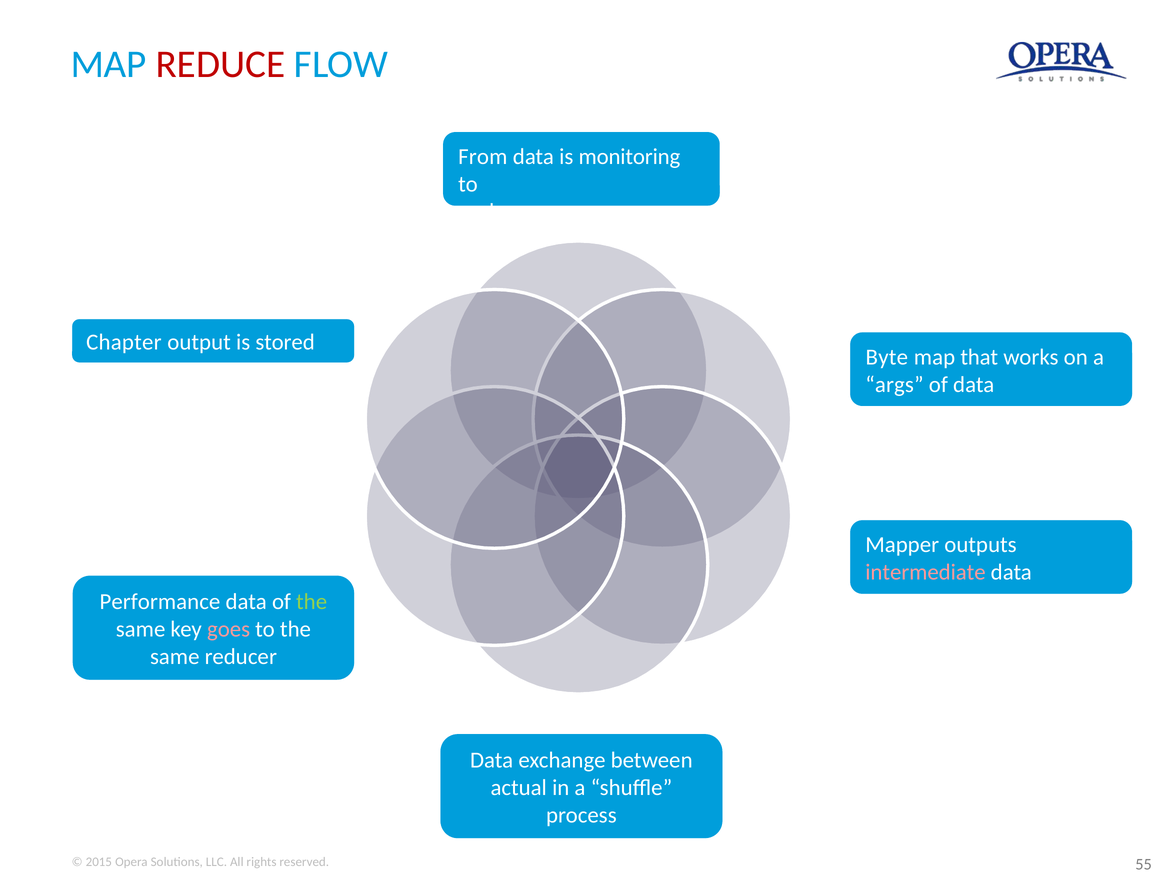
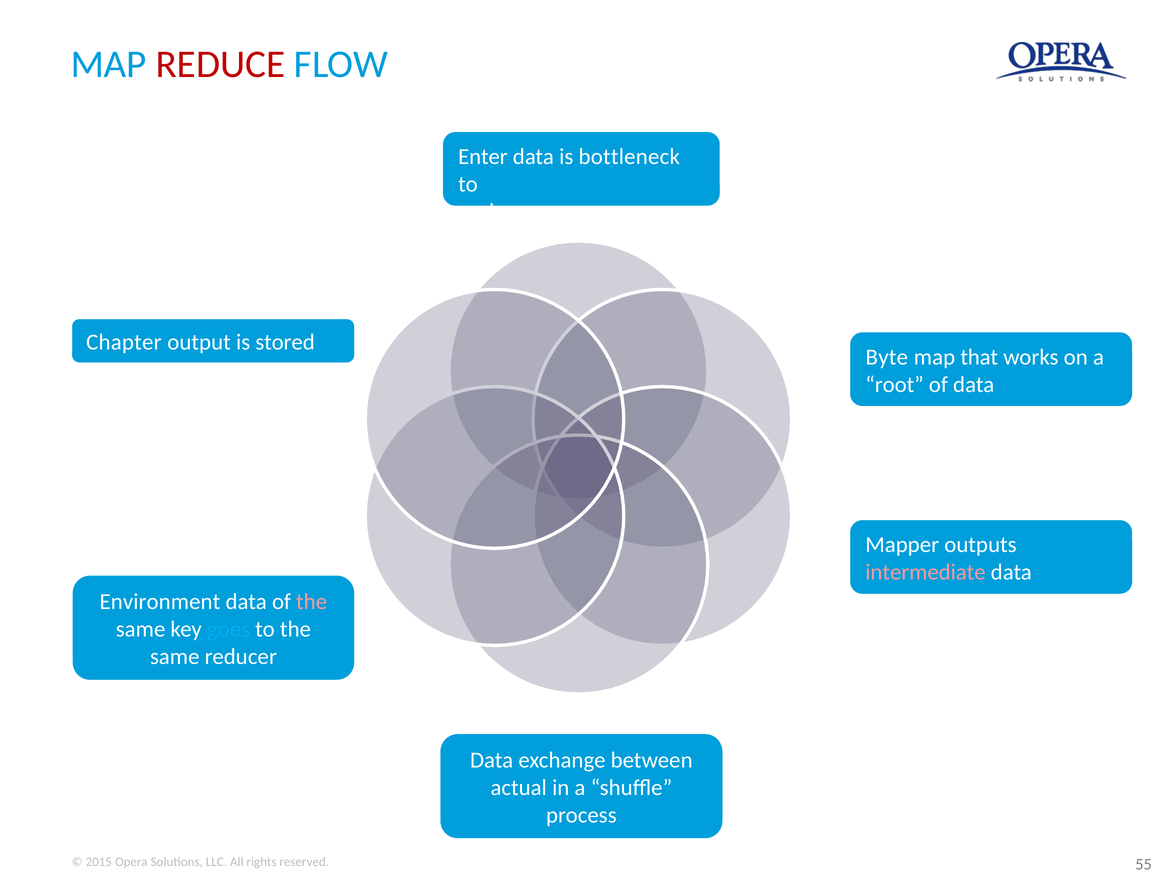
From: From -> Enter (483, 157)
monitoring: monitoring -> bottleneck (629, 157)
args: args -> root (895, 384)
Performance: Performance -> Environment (160, 601)
the colour: light green -> pink (312, 601)
goes colour: pink -> light blue (229, 629)
